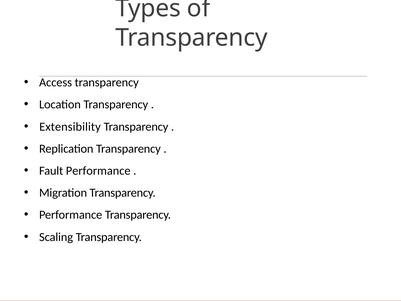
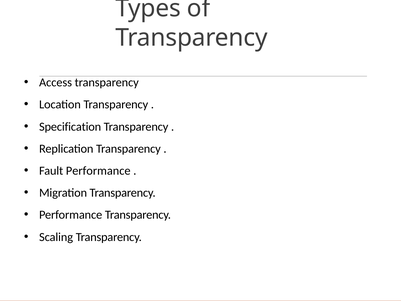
Extensibility: Extensibility -> Specification (70, 127)
